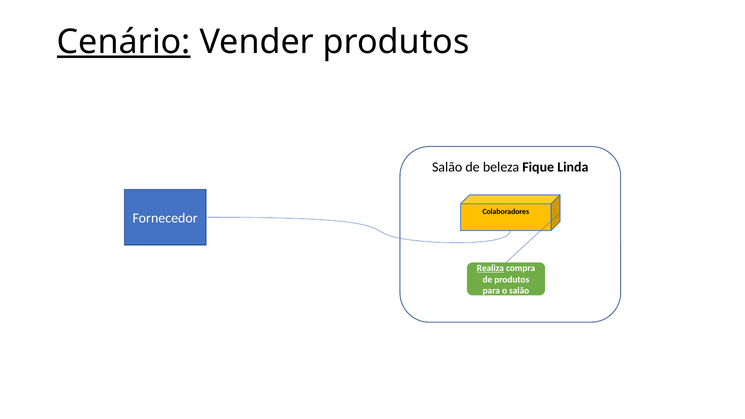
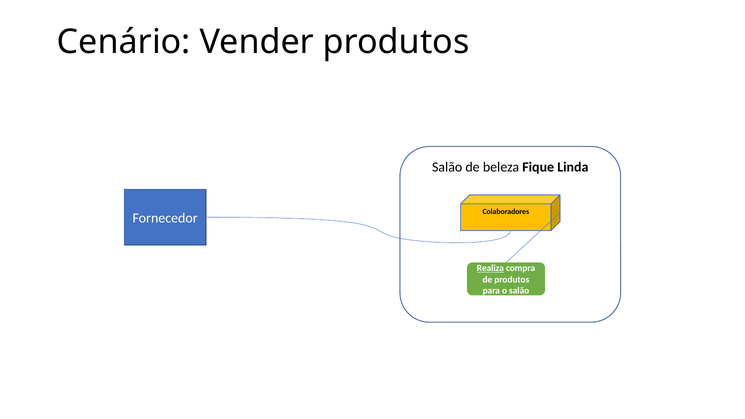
Cenário underline: present -> none (124, 42)
